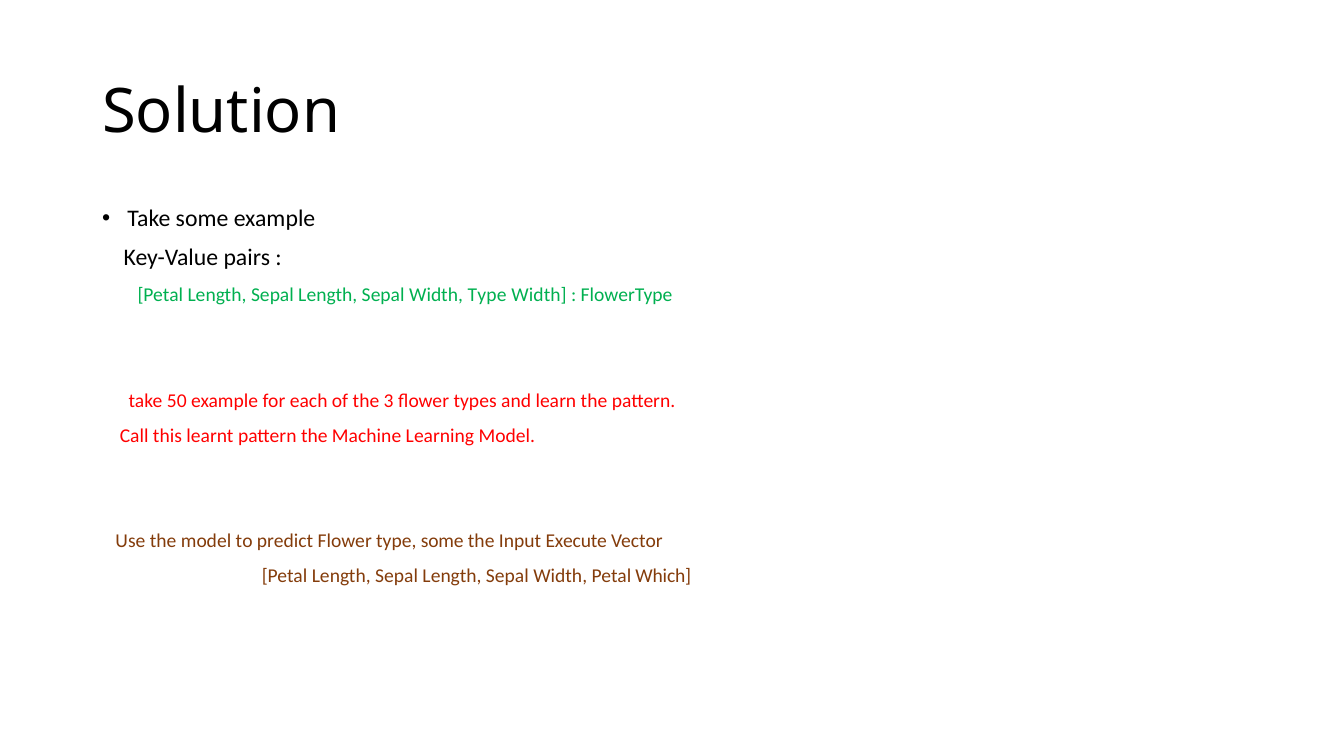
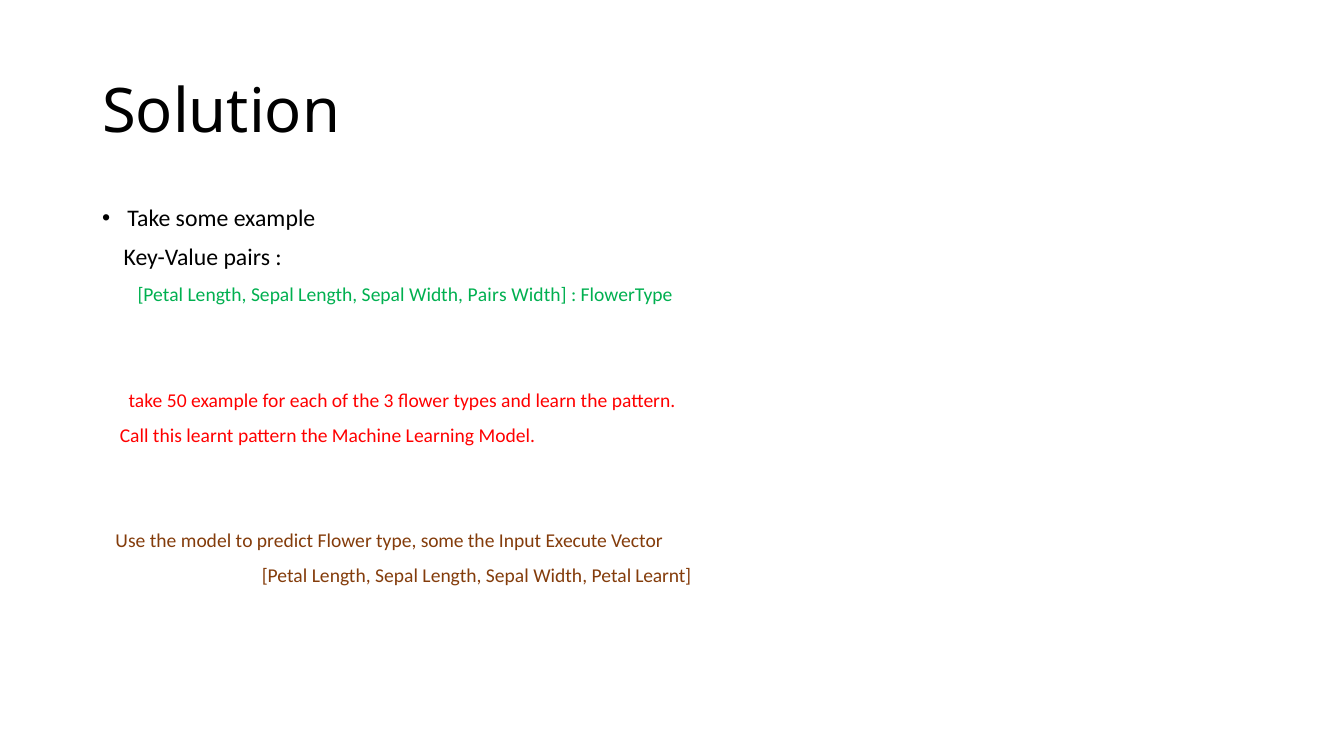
Width Type: Type -> Pairs (487, 296)
Petal Which: Which -> Learnt (663, 576)
